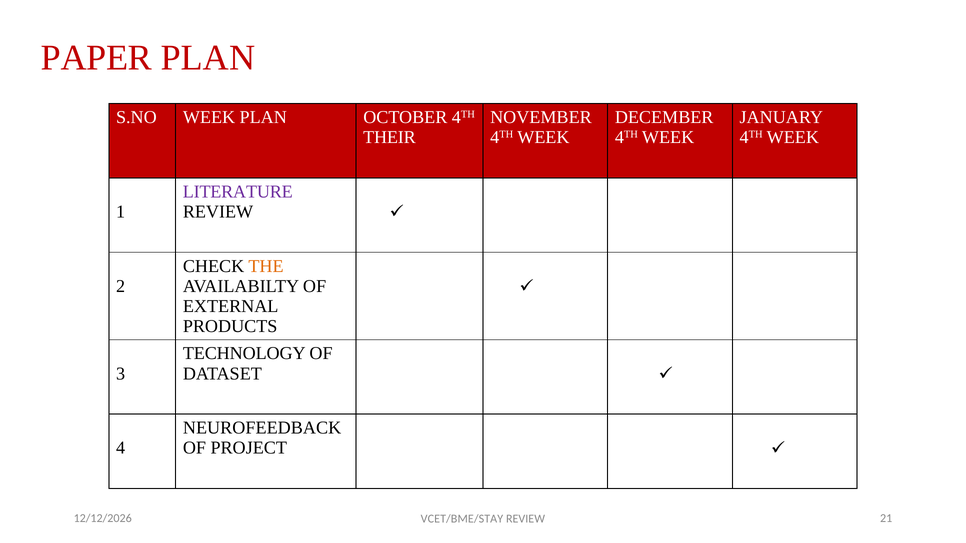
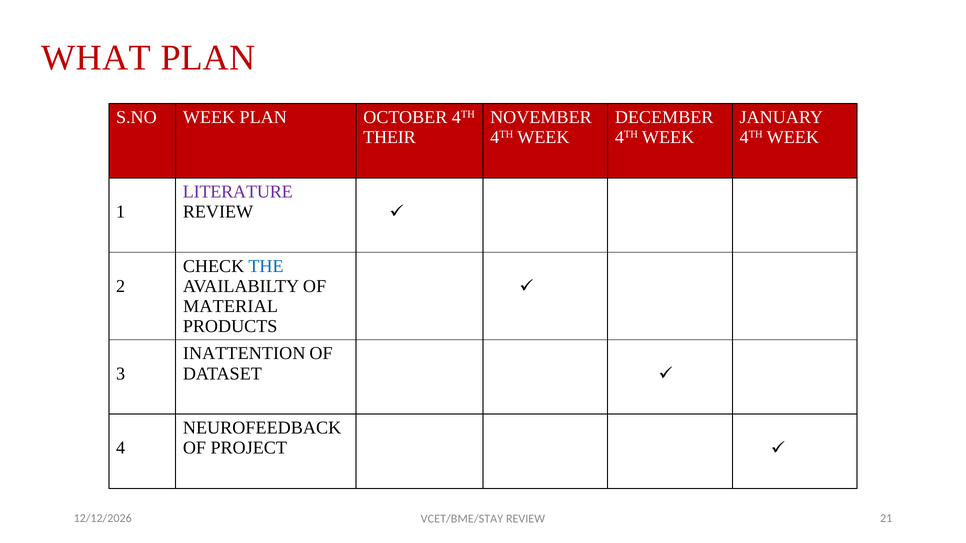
PAPER: PAPER -> WHAT (96, 58)
THE colour: orange -> blue (266, 266)
EXTERNAL: EXTERNAL -> MATERIAL (231, 306)
TECHNOLOGY: TECHNOLOGY -> INATTENTION (244, 354)
